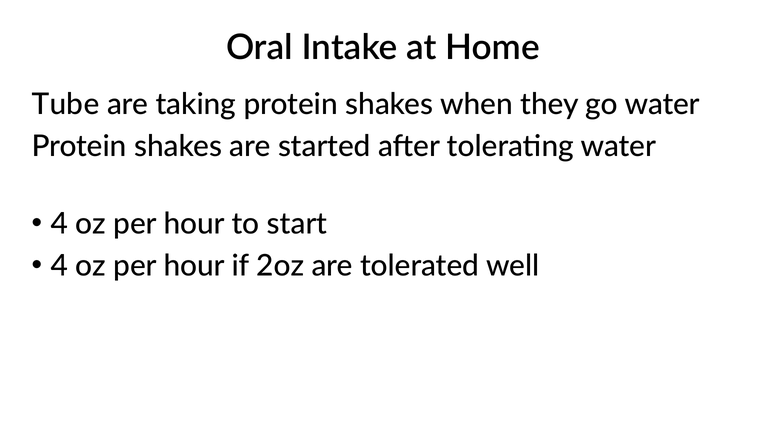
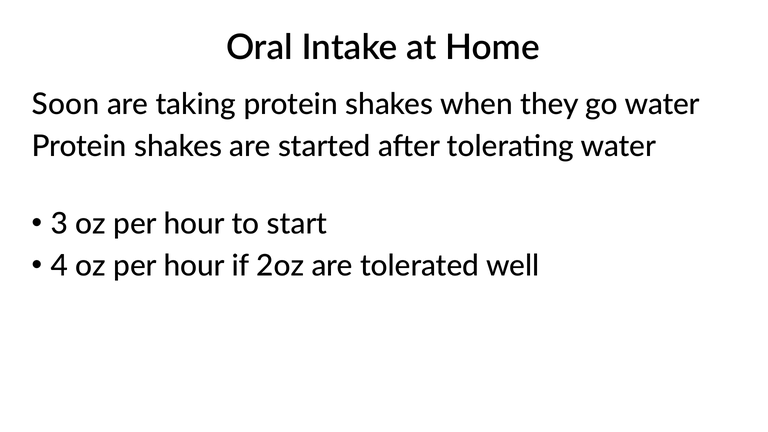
Tube: Tube -> Soon (65, 105)
4: 4 -> 3 (59, 224)
